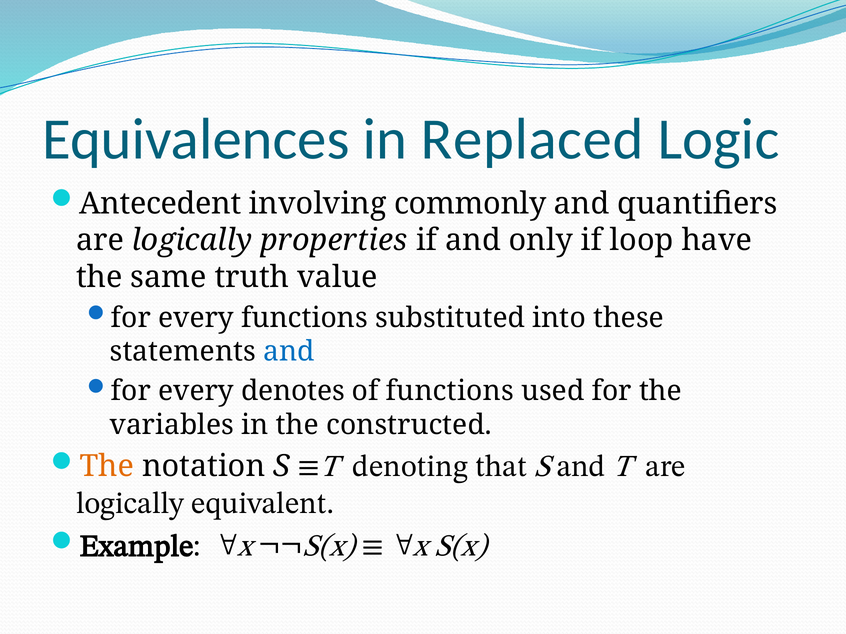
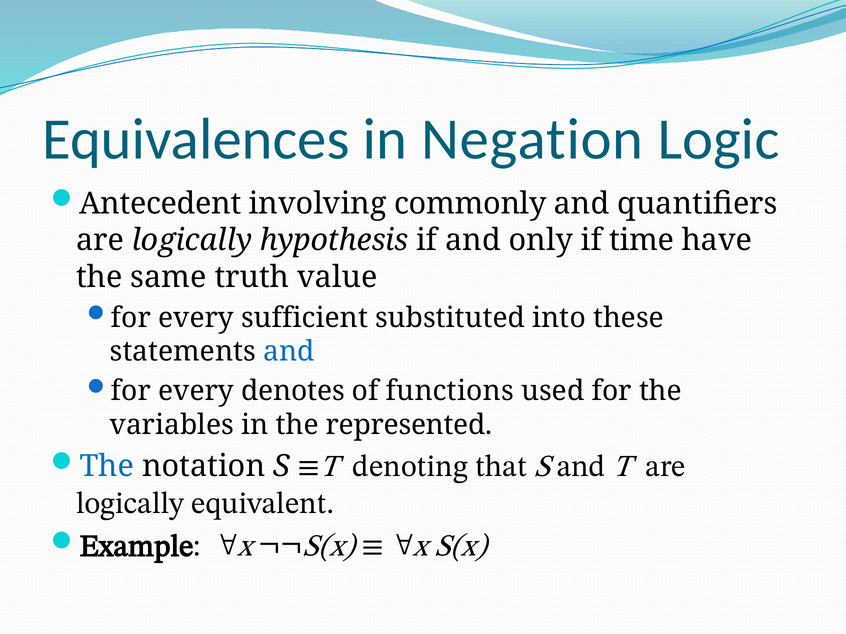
Replaced: Replaced -> Negation (532, 140)
properties: properties -> hypothesis (334, 240)
loop: loop -> time (642, 240)
every functions: functions -> sufficient (305, 318)
constructed: constructed -> represented (409, 425)
The colour: orange -> blue (107, 467)
